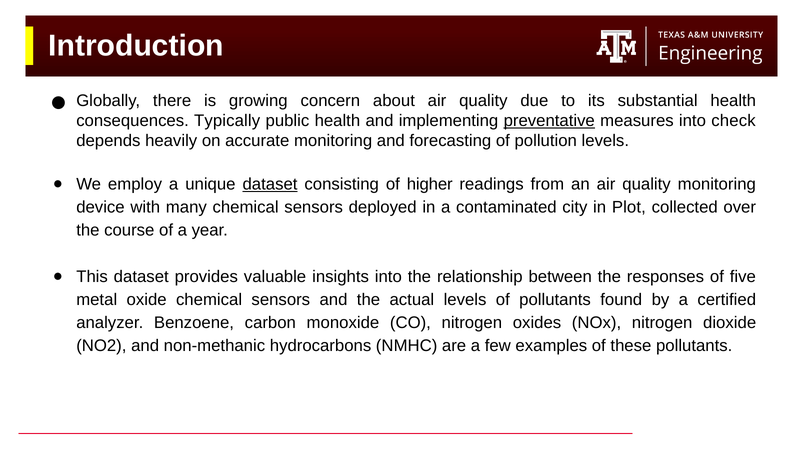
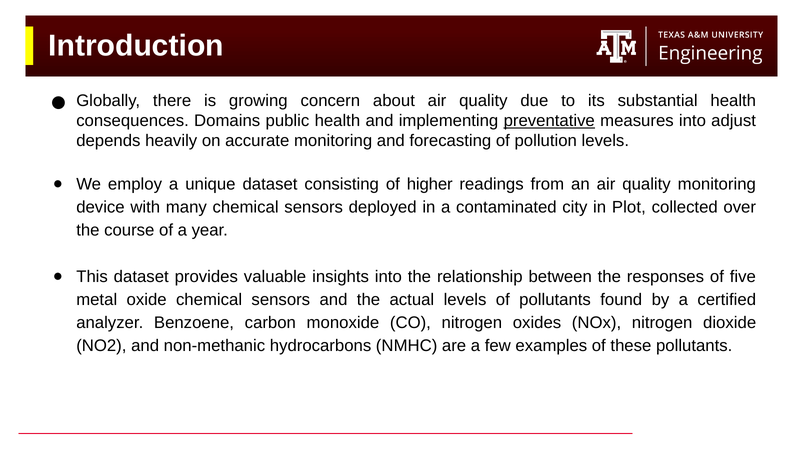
Typically: Typically -> Domains (227, 121)
check: check -> adjust (734, 121)
dataset underline: present -> none (270, 184)
